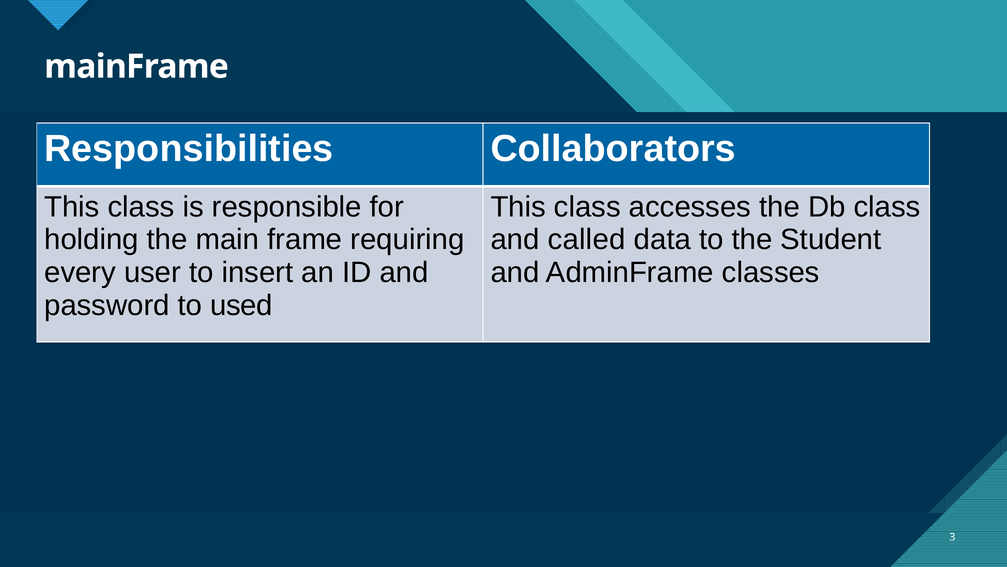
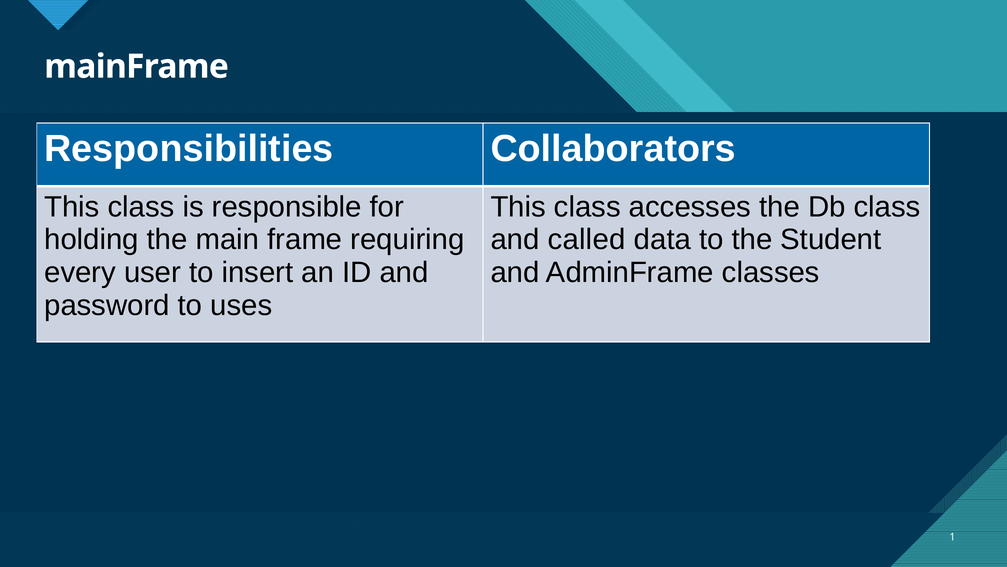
used: used -> uses (241, 305)
3: 3 -> 1 (952, 537)
